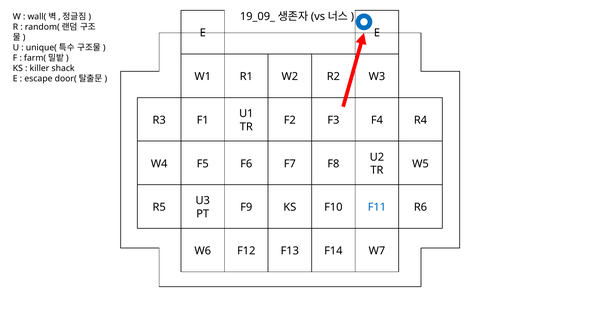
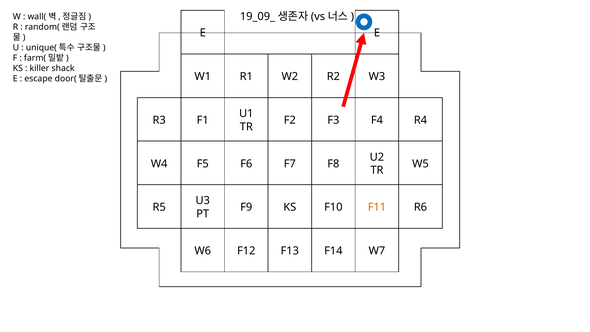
F11 colour: blue -> orange (377, 207)
